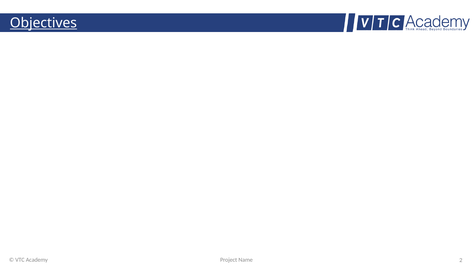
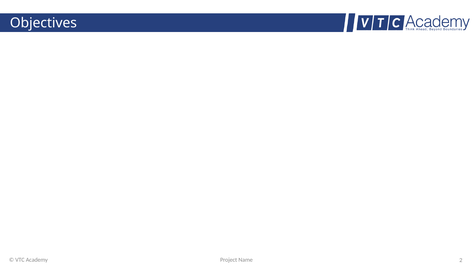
Objectives underline: present -> none (43, 23)
